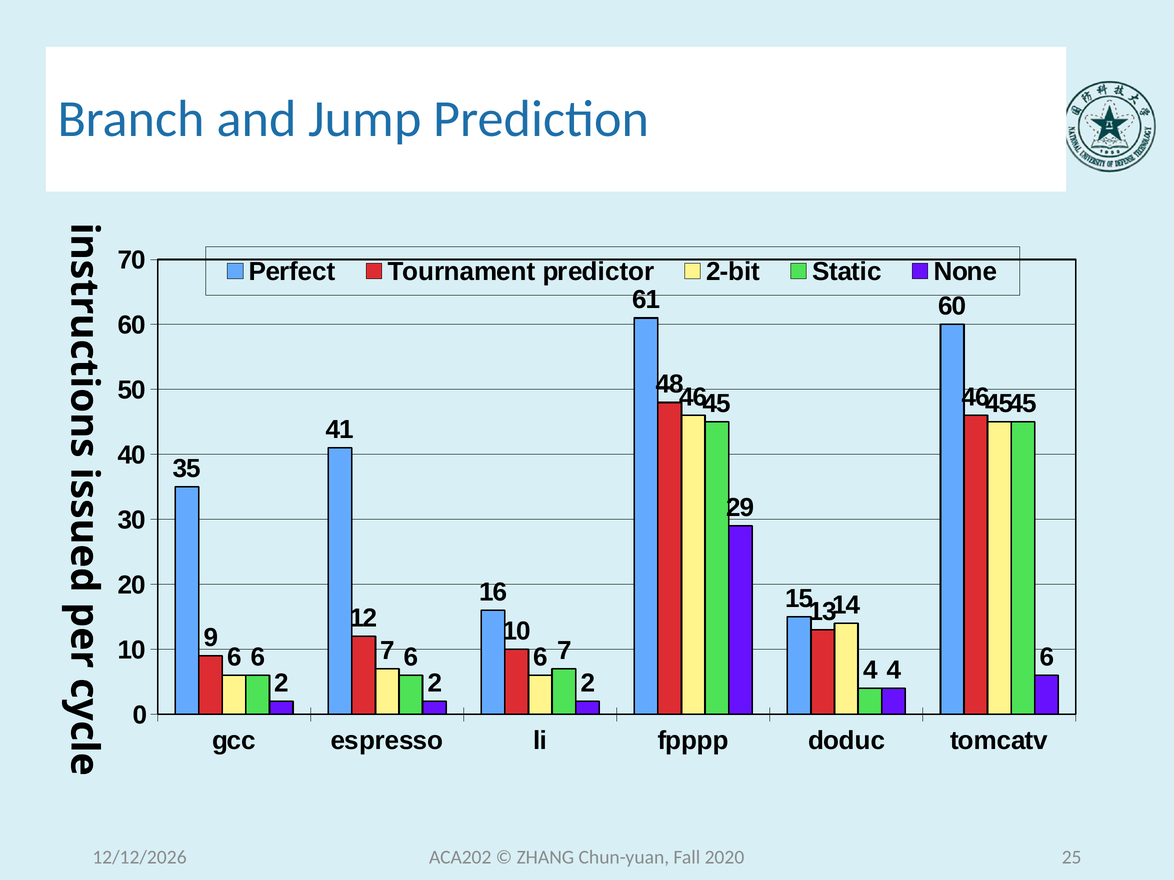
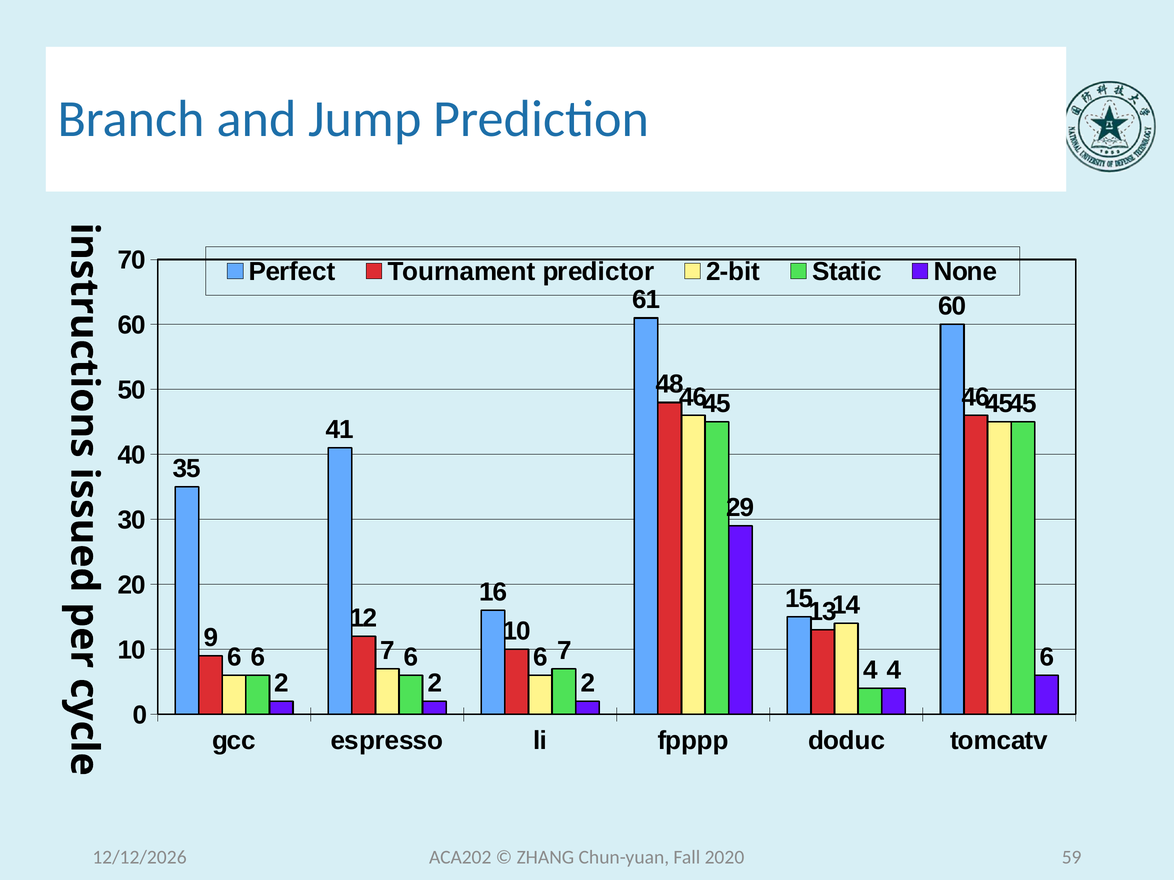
25: 25 -> 59 (1072, 858)
